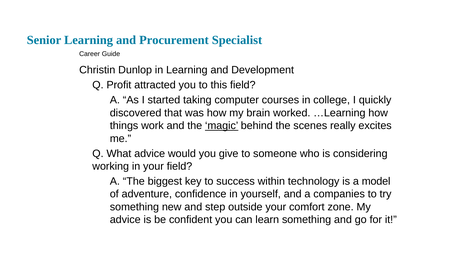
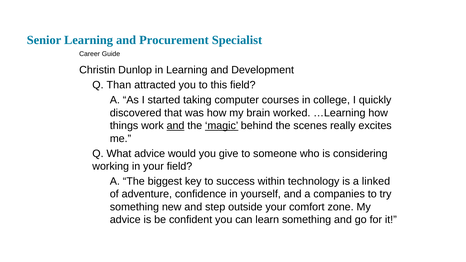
Profit: Profit -> Than (119, 85)
and underline: none -> present (176, 126)
model: model -> linked (376, 181)
